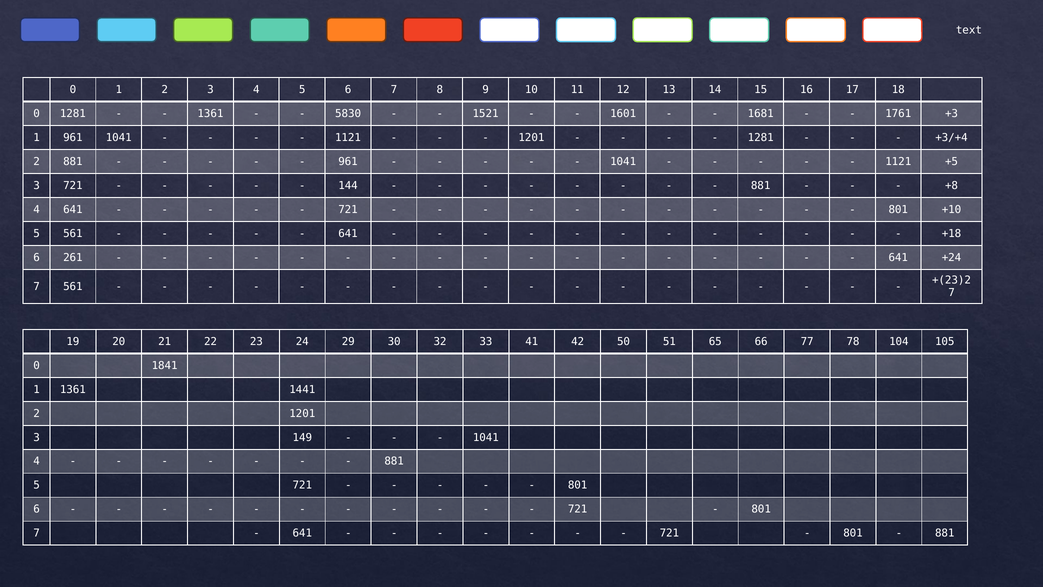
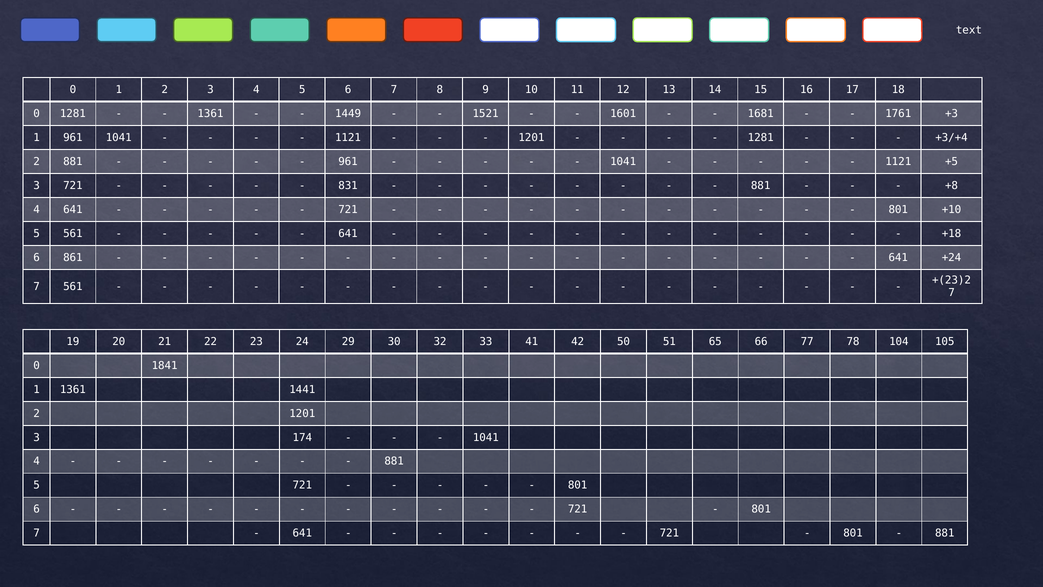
5830: 5830 -> 1449 (348, 114)
144: 144 -> 831 (348, 186)
261: 261 -> 861 (73, 257)
149: 149 -> 174 (302, 437)
